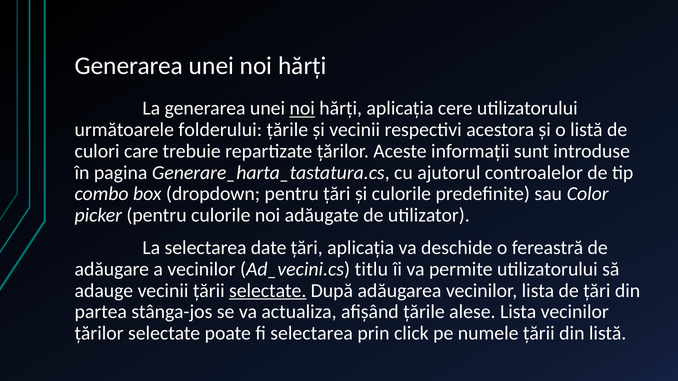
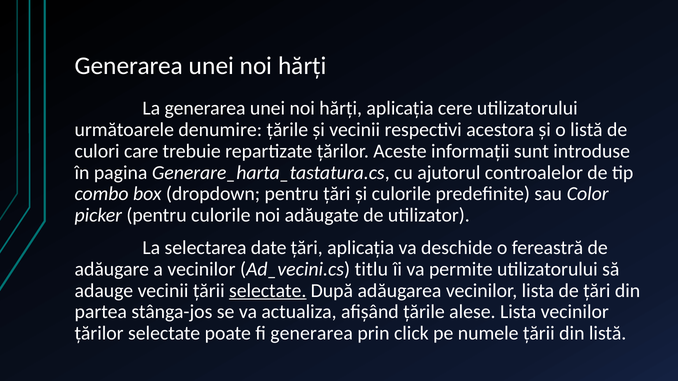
noi underline: present -> none (302, 109)
folderului: folderului -> denumire (220, 130)
fi selectarea: selectarea -> generarea (312, 334)
